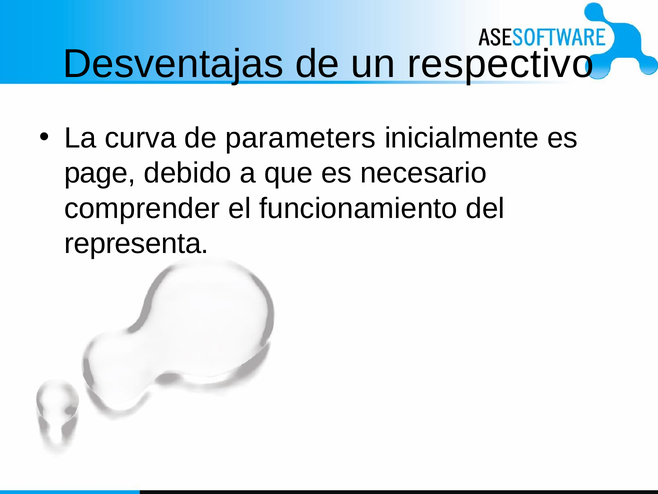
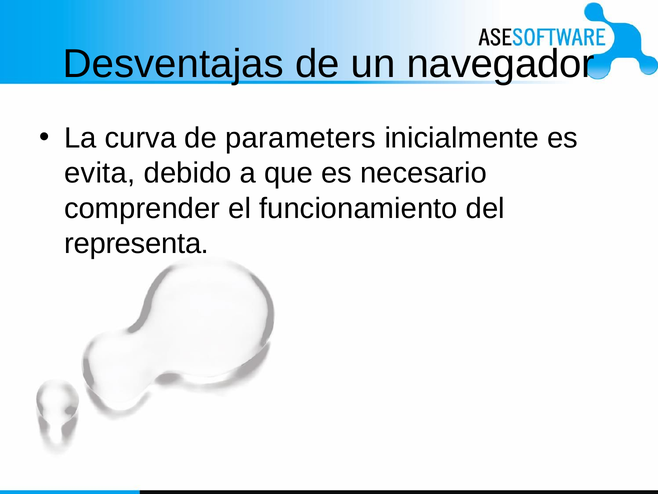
respectivo: respectivo -> navegador (501, 64)
page: page -> evita (100, 173)
